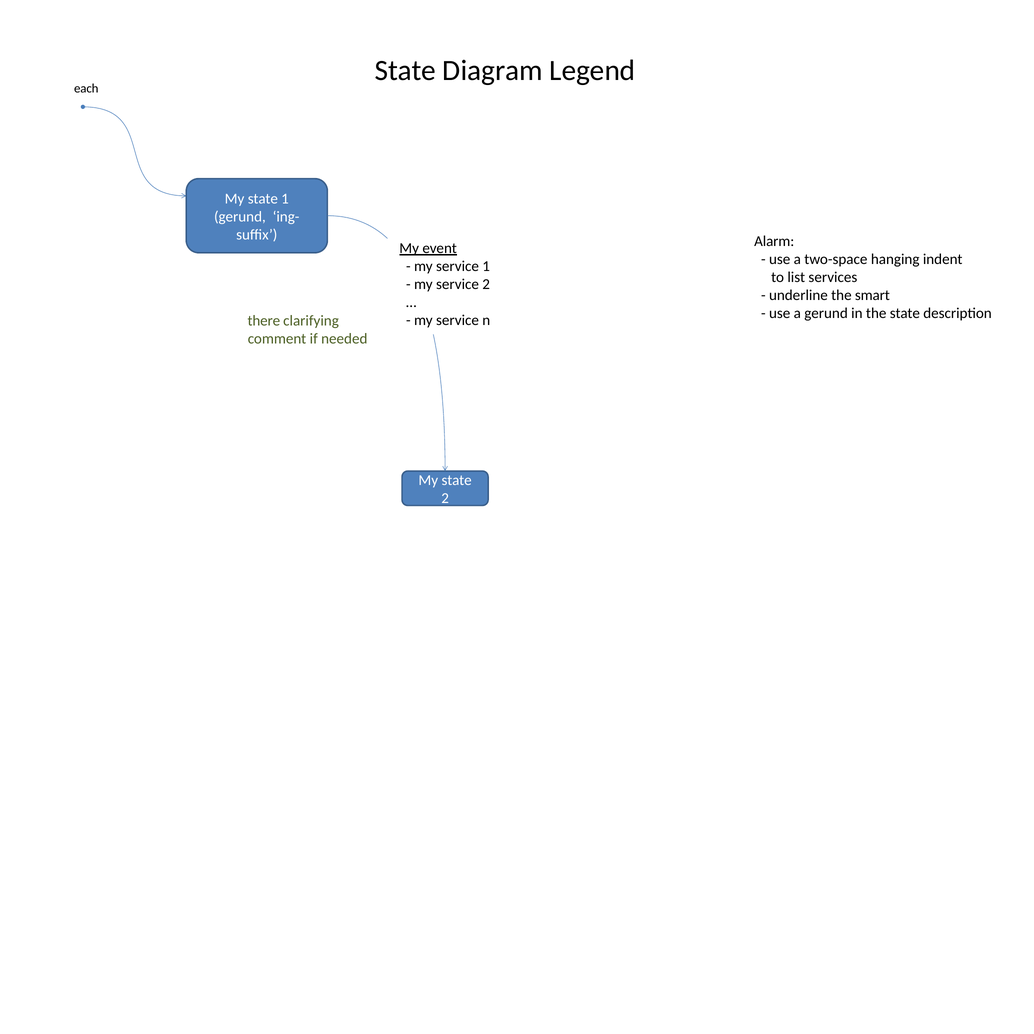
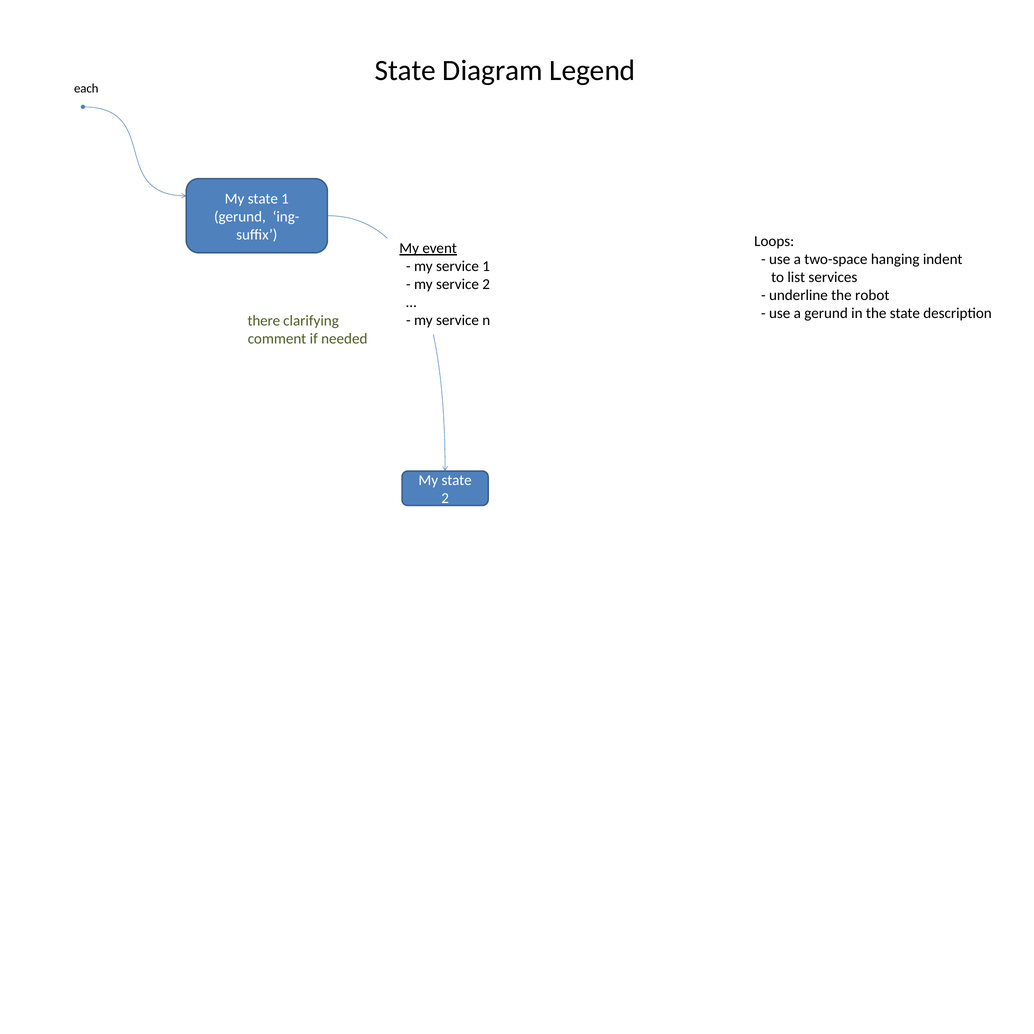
Alarm: Alarm -> Loops (774, 241)
smart: smart -> robot (872, 295)
